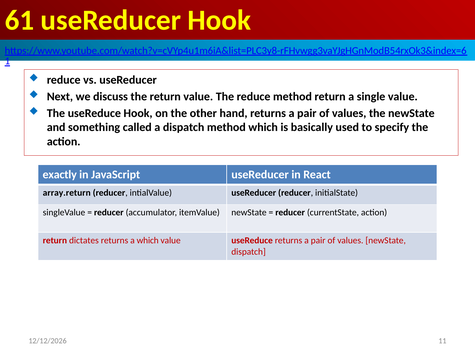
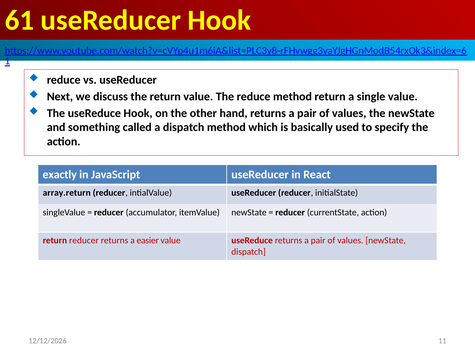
return dictates: dictates -> reducer (84, 241)
a which: which -> easier (148, 241)
